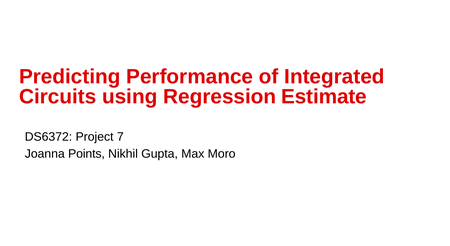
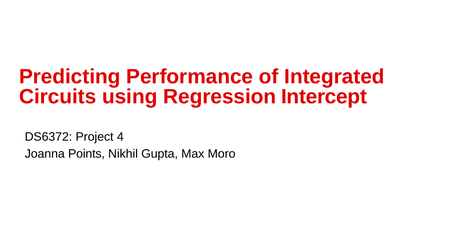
Estimate: Estimate -> Intercept (324, 97)
7: 7 -> 4 (120, 137)
